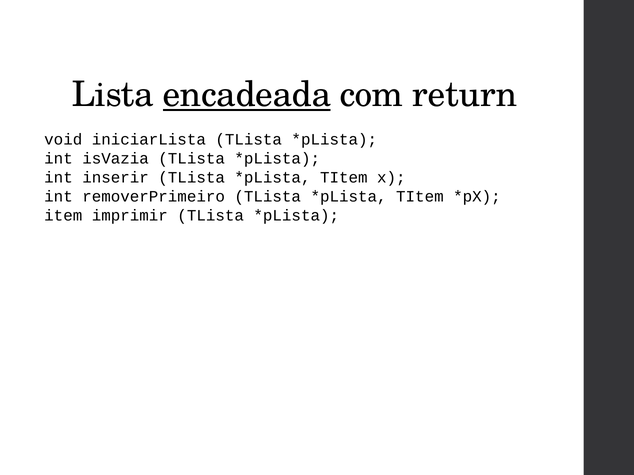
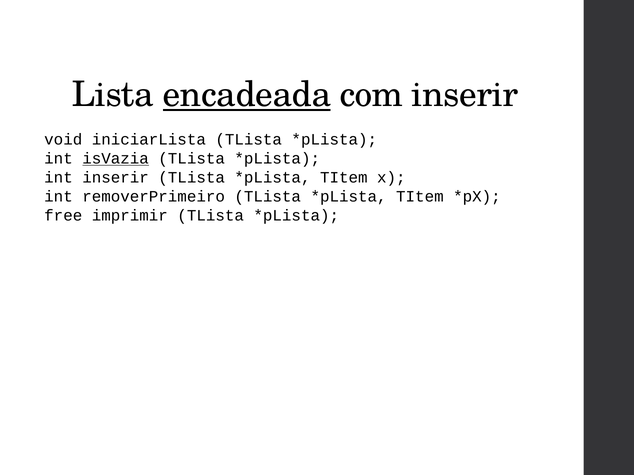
com return: return -> inserir (465, 95)
isVazia underline: none -> present (116, 159)
item: item -> free (63, 216)
